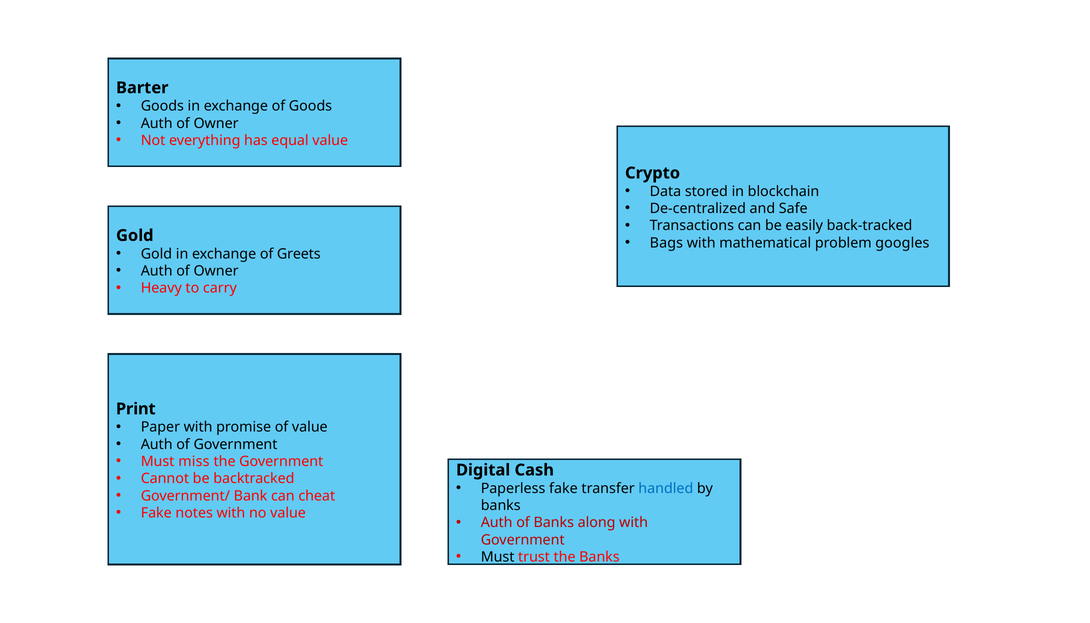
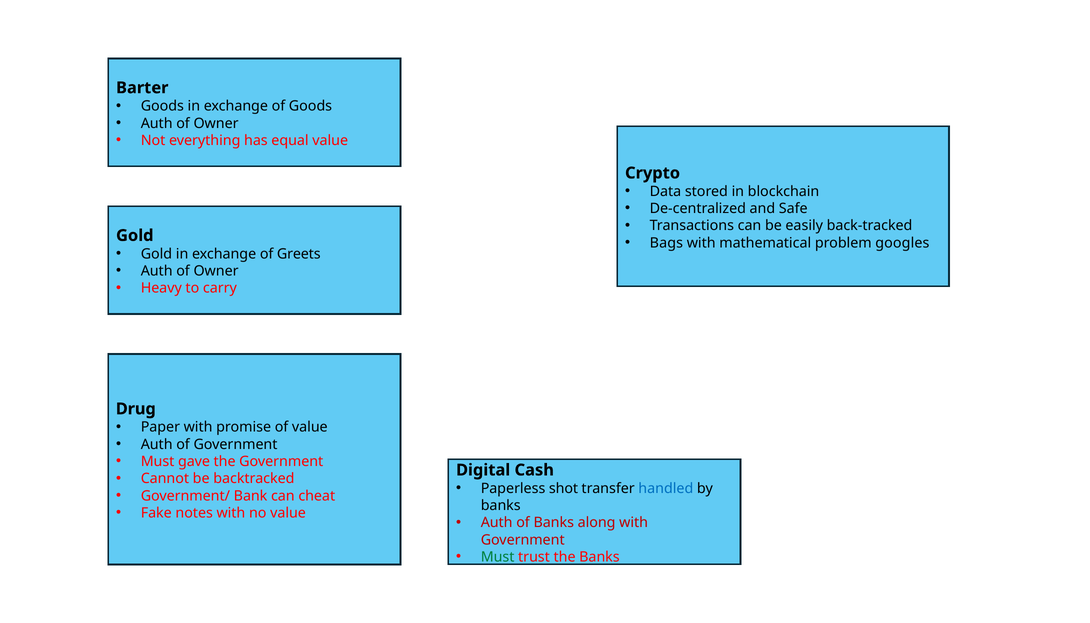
Print: Print -> Drug (136, 409)
miss: miss -> gave (194, 461)
Paperless fake: fake -> shot (564, 488)
Must colour: black -> green (498, 557)
